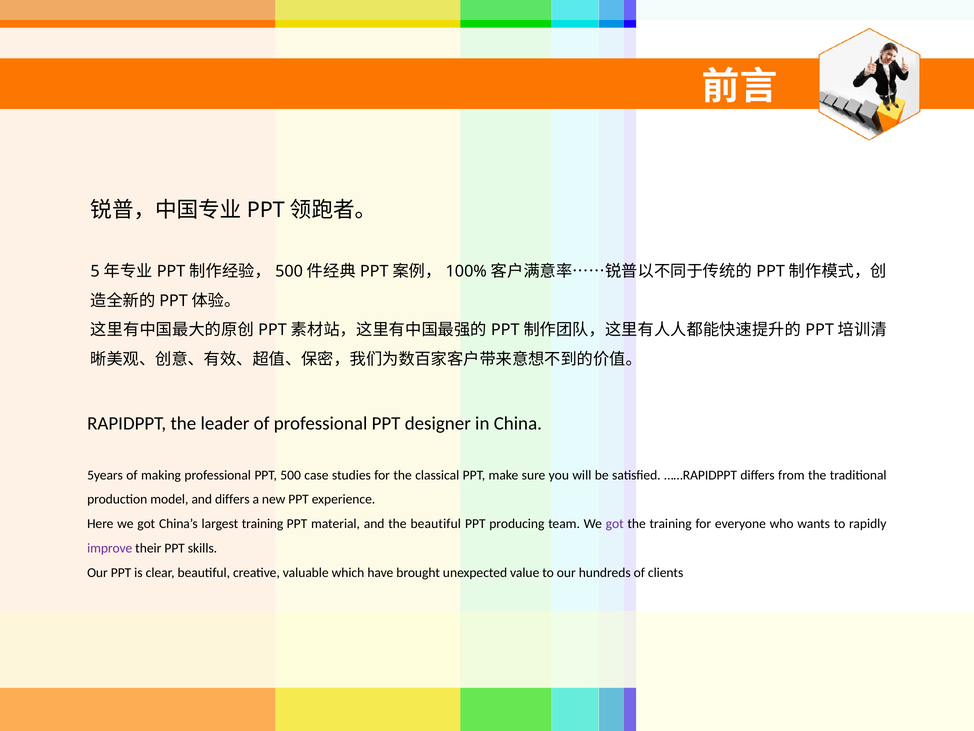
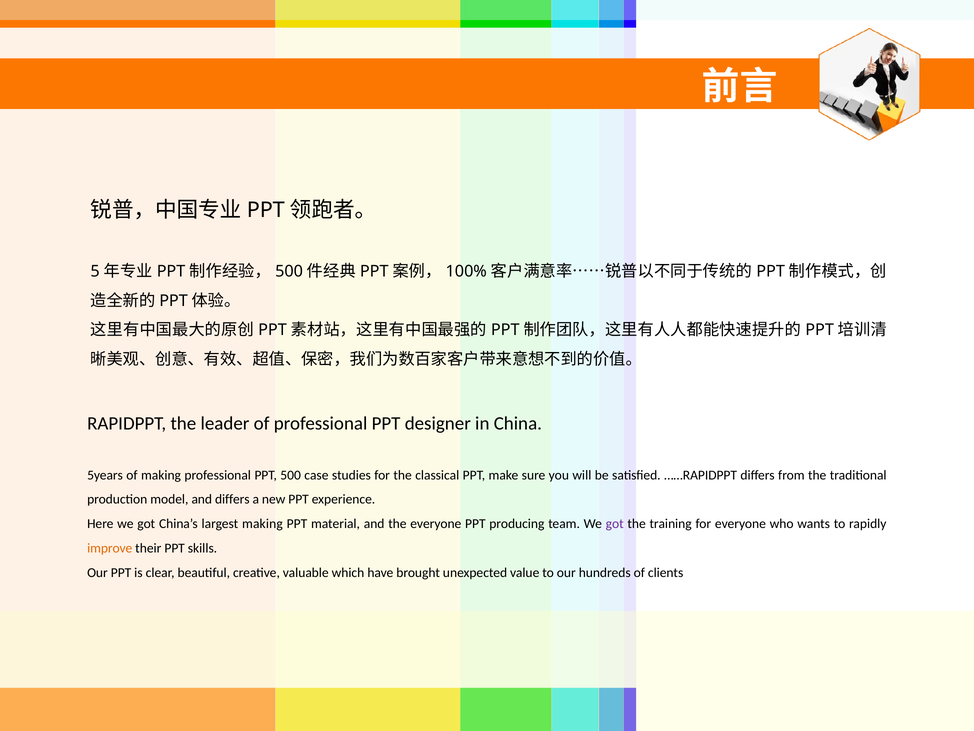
largest training: training -> making (262, 524)
the beautiful: beautiful -> everyone (436, 524)
improve colour: purple -> orange (110, 548)
